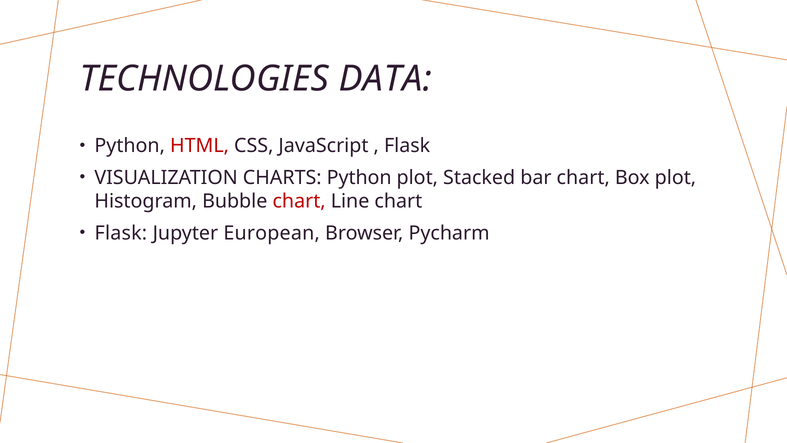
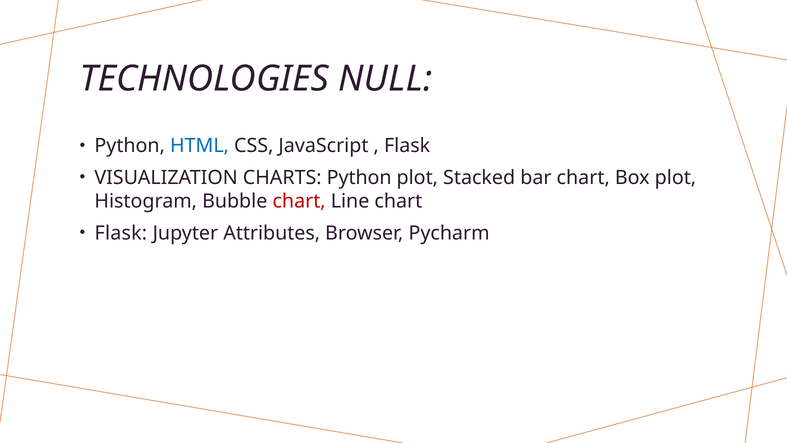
DATA: DATA -> NULL (385, 79)
HTML colour: red -> blue (200, 146)
European: European -> Attributes (272, 233)
